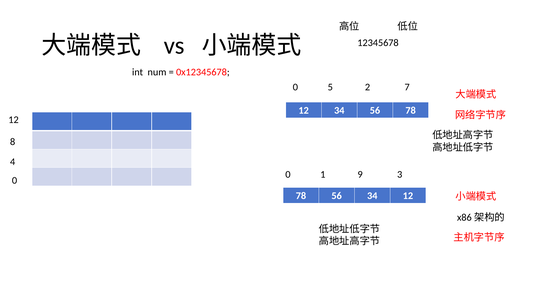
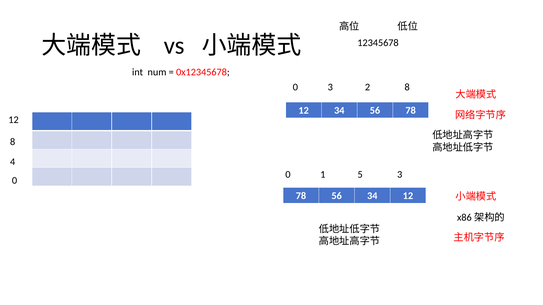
0 5: 5 -> 3 (330, 87)
2 7: 7 -> 8 (407, 87)
9: 9 -> 5 (360, 175)
